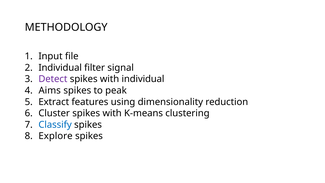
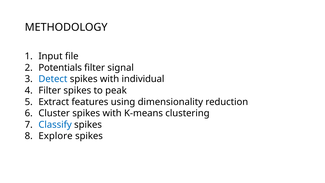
Individual: Individual -> Potentials (60, 68)
Detect colour: purple -> blue (53, 79)
Aims: Aims -> Filter (50, 90)
